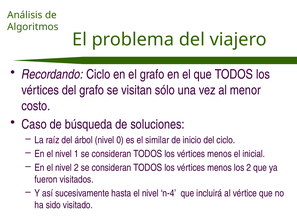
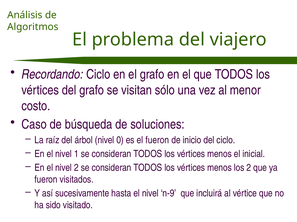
el similar: similar -> fueron (157, 140)
n-4: n-4 -> n-9 (168, 194)
